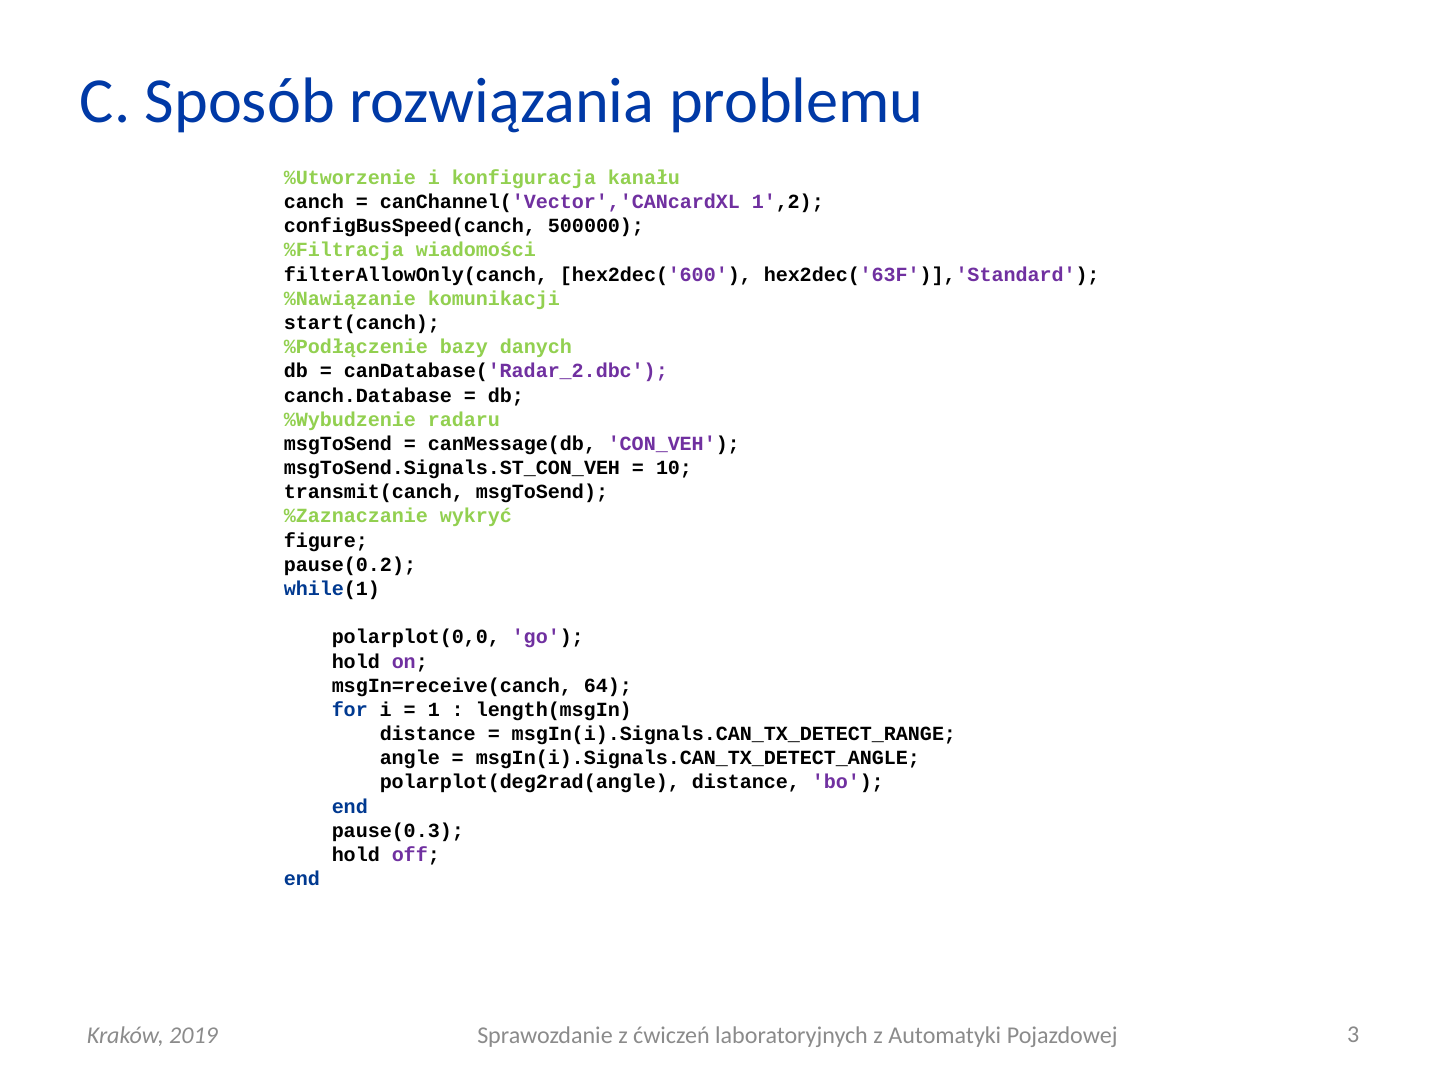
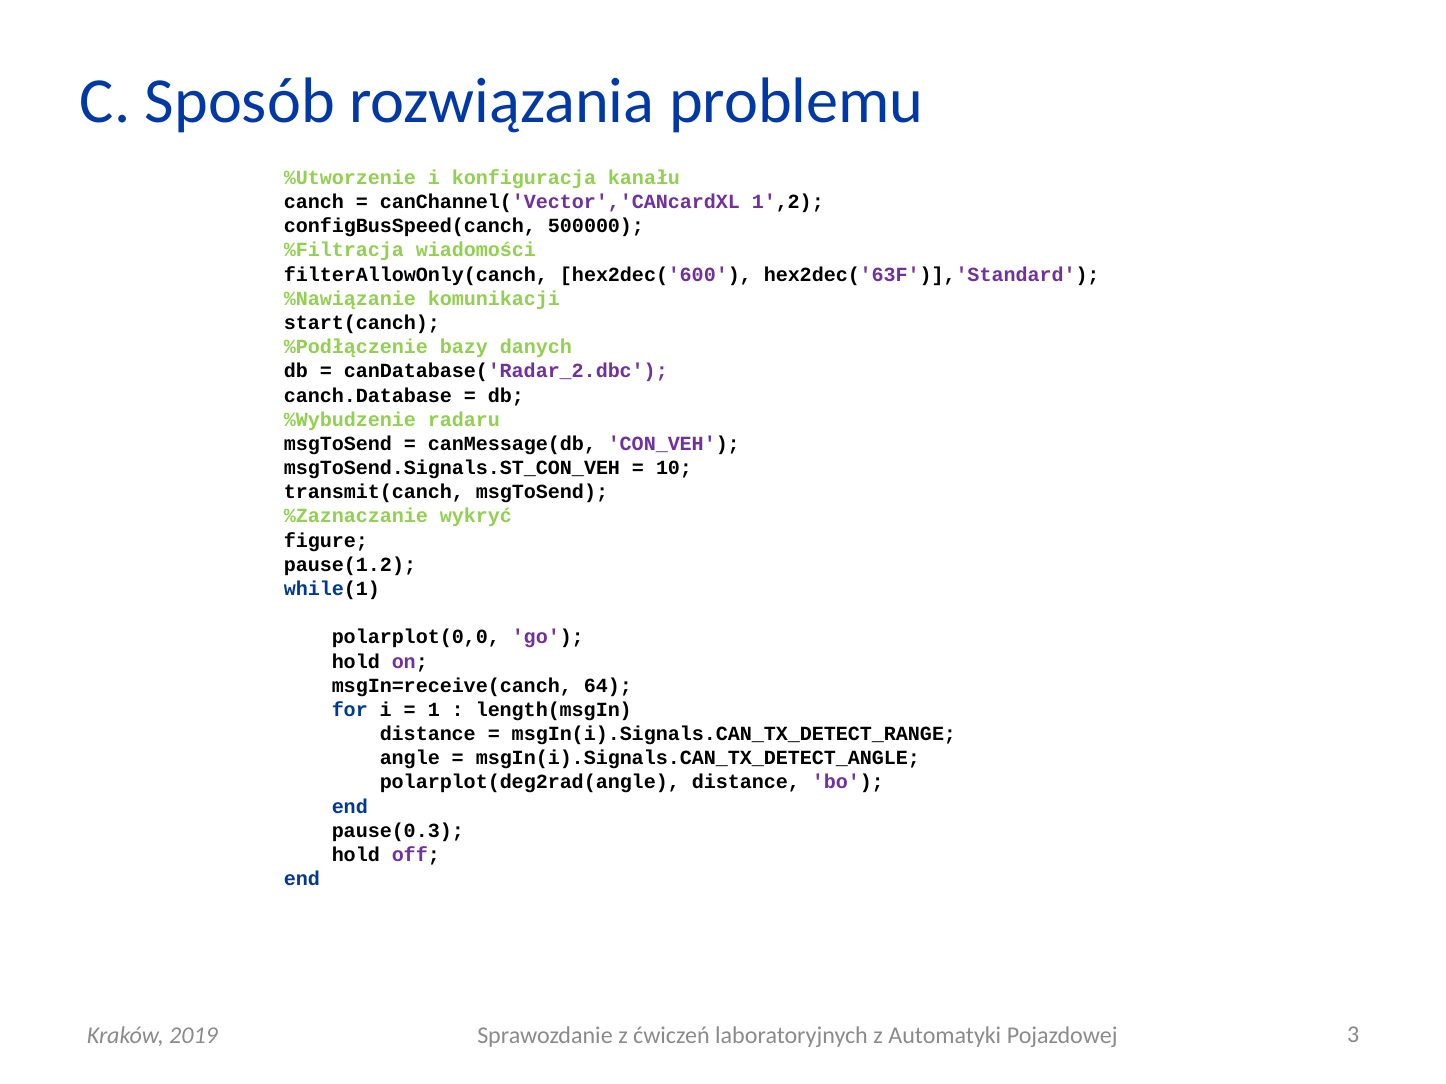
pause(0.2: pause(0.2 -> pause(1.2 (350, 565)
